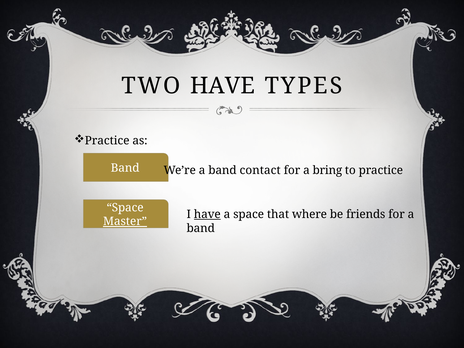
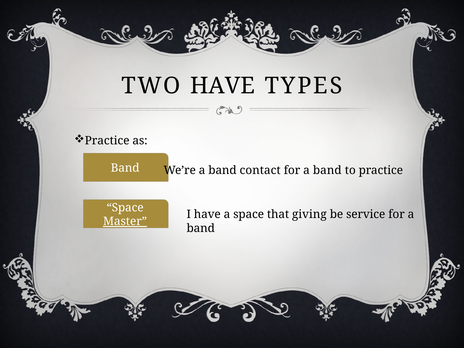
bring: bring -> band (327, 170)
have underline: present -> none (207, 214)
where: where -> giving (309, 214)
friends: friends -> service (366, 214)
